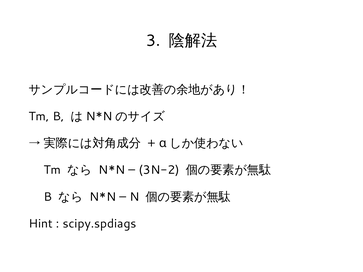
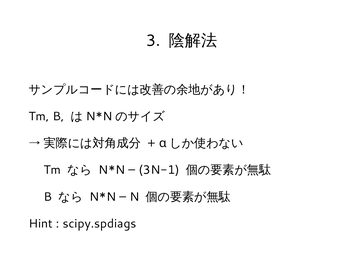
3N-2: 3N-2 -> 3N-1 (159, 170)
